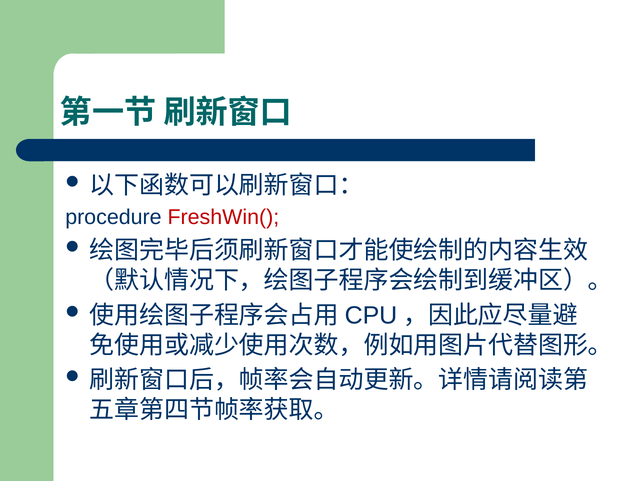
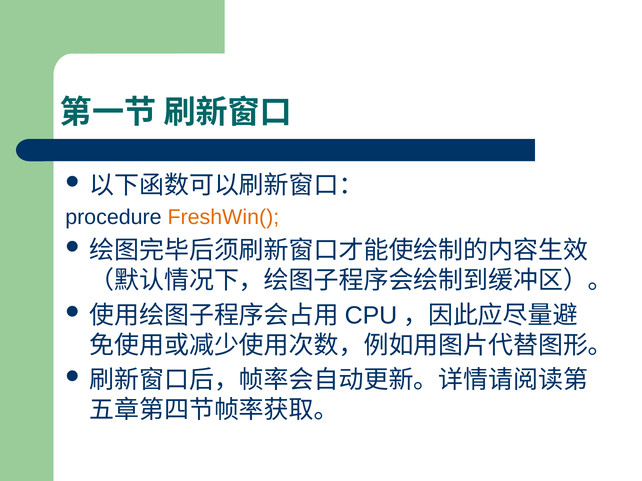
FreshWin( colour: red -> orange (223, 218)
